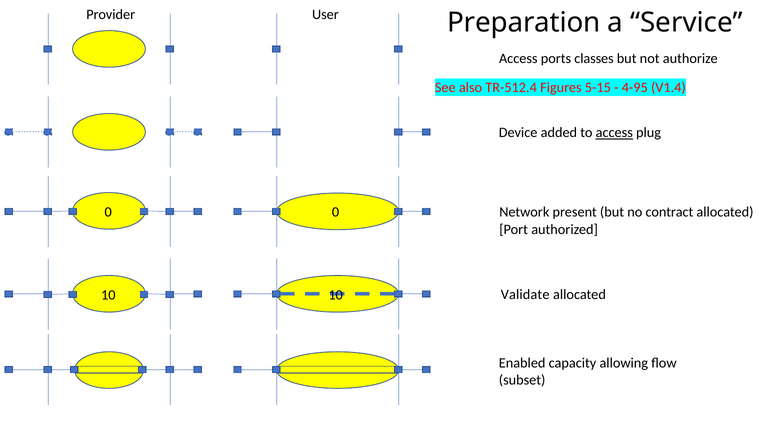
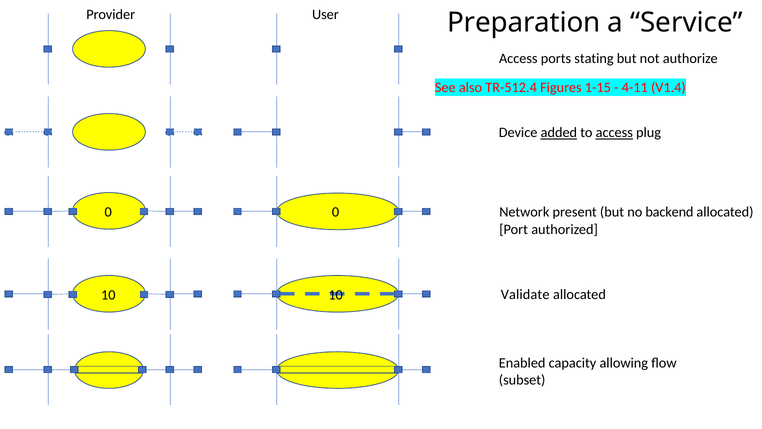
classes: classes -> stating (594, 58)
5-15: 5-15 -> 1-15 (598, 87)
4-95: 4-95 -> 4-11 (635, 87)
added underline: none -> present (559, 133)
contract: contract -> backend (669, 212)
